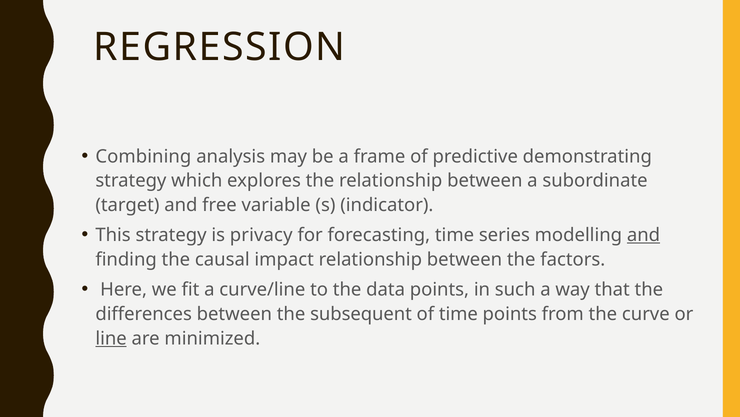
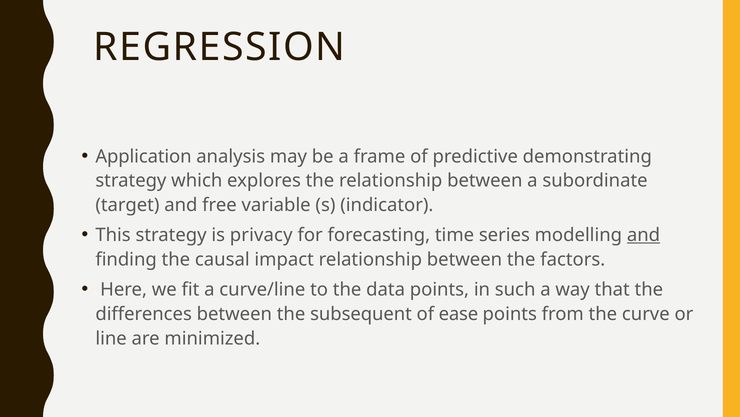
Combining: Combining -> Application (143, 156)
of time: time -> ease (458, 313)
line underline: present -> none (111, 338)
